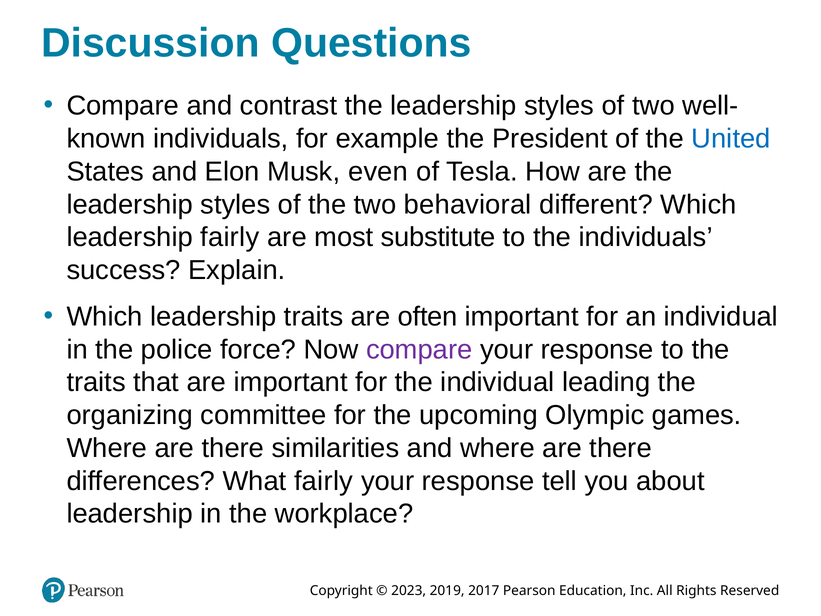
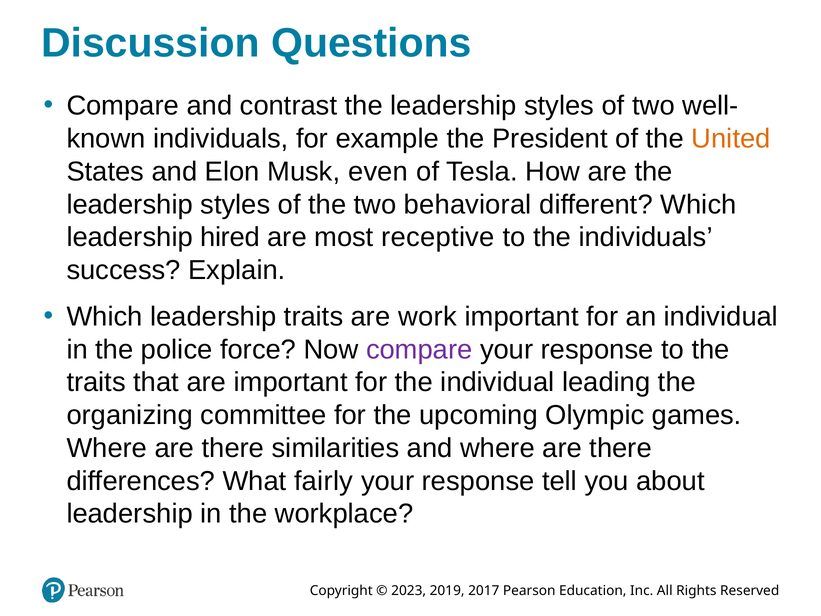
United colour: blue -> orange (731, 139)
leadership fairly: fairly -> hired (230, 237)
substitute: substitute -> receptive (438, 237)
often: often -> work (427, 317)
